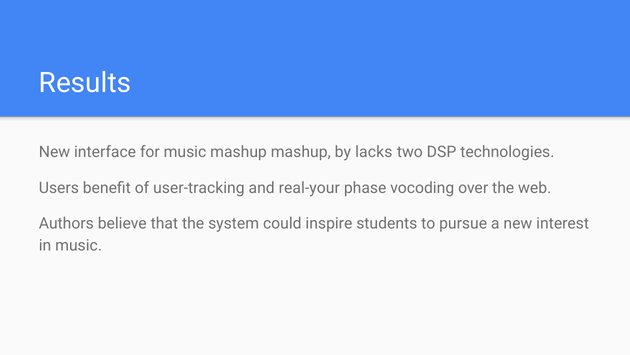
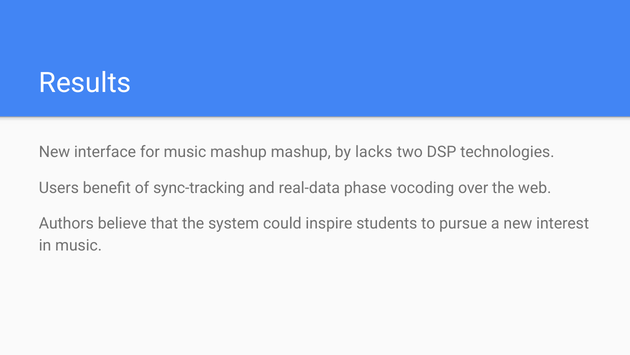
user-tracking: user-tracking -> sync-tracking (199, 188)
real-your: real-your -> real-data (309, 188)
